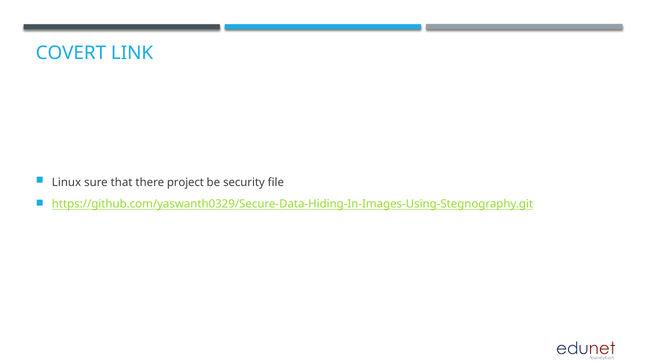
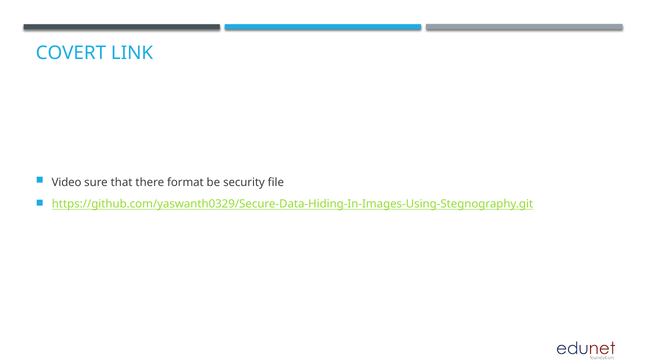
Linux: Linux -> Video (67, 182)
project: project -> format (185, 182)
